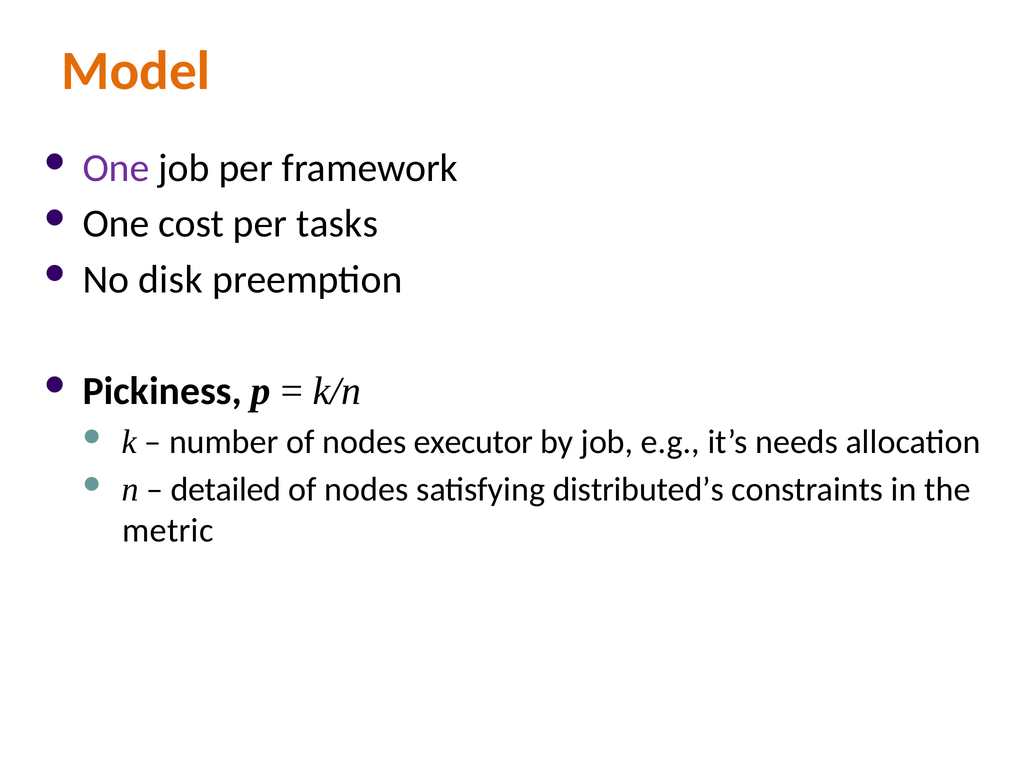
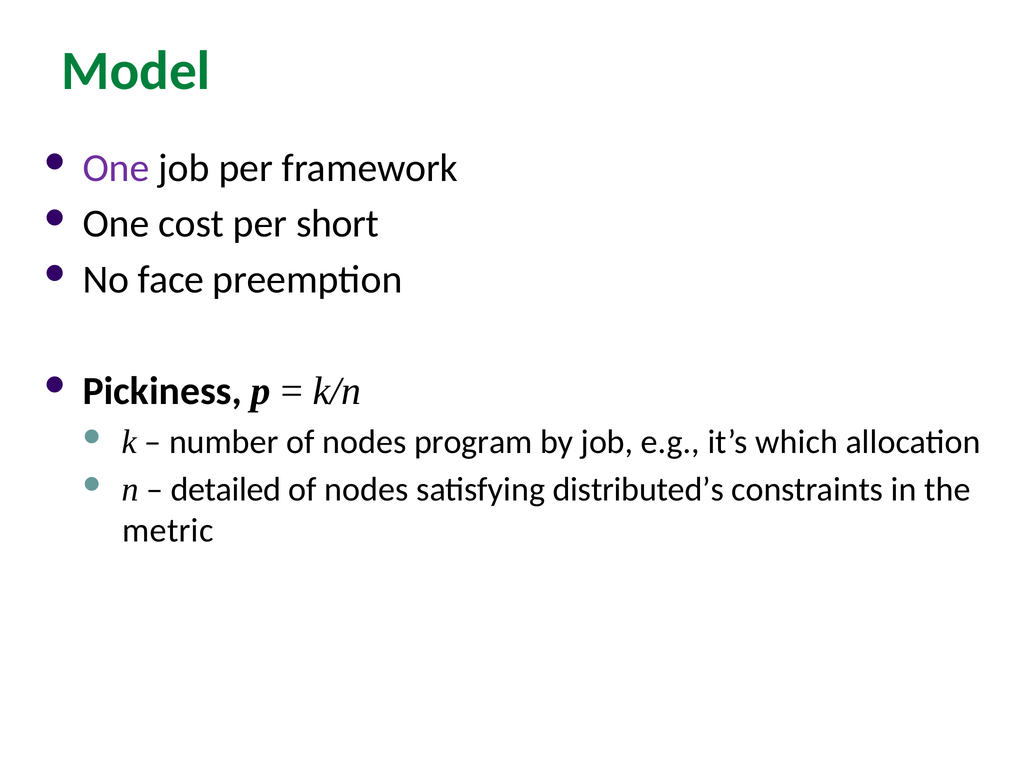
Model colour: orange -> green (136, 71)
tasks: tasks -> short (337, 224)
disk: disk -> face (171, 279)
executor: executor -> program (473, 441)
needs: needs -> which (797, 441)
